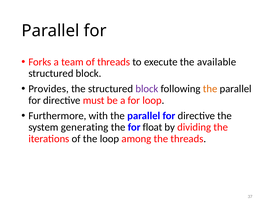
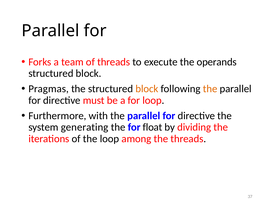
available: available -> operands (217, 62)
Provides: Provides -> Pragmas (49, 89)
block colour: purple -> orange (147, 89)
